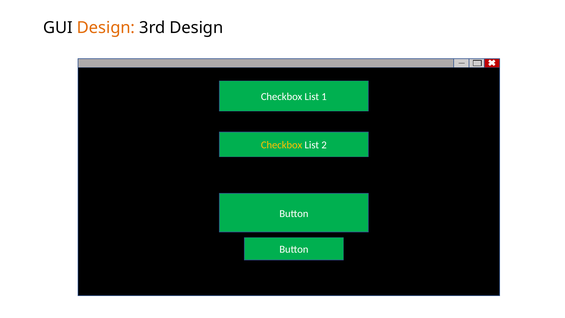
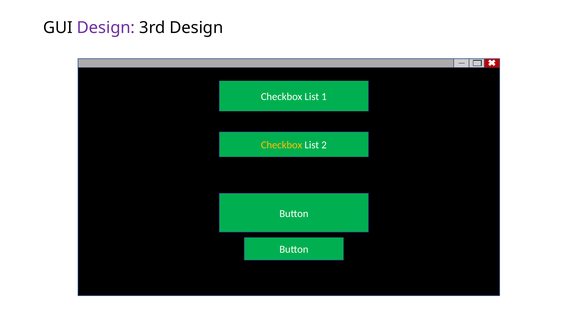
Design colour: orange -> purple (106, 28)
